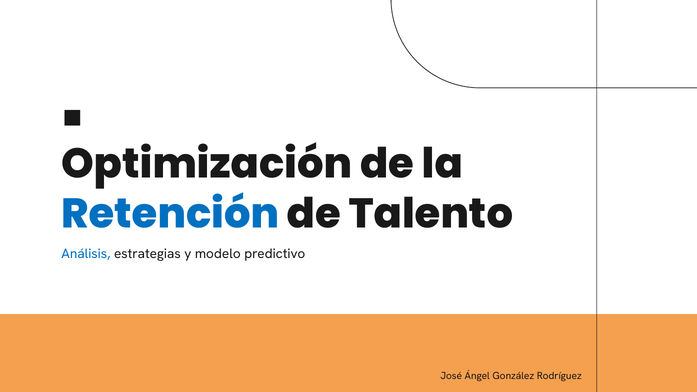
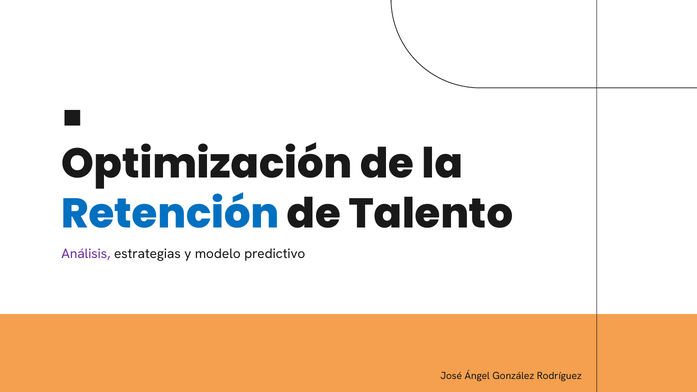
Análisis colour: blue -> purple (86, 254)
